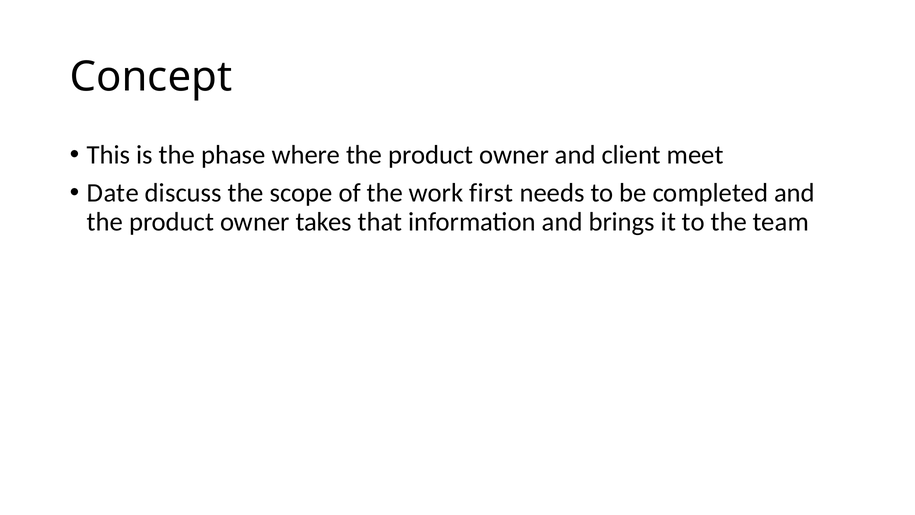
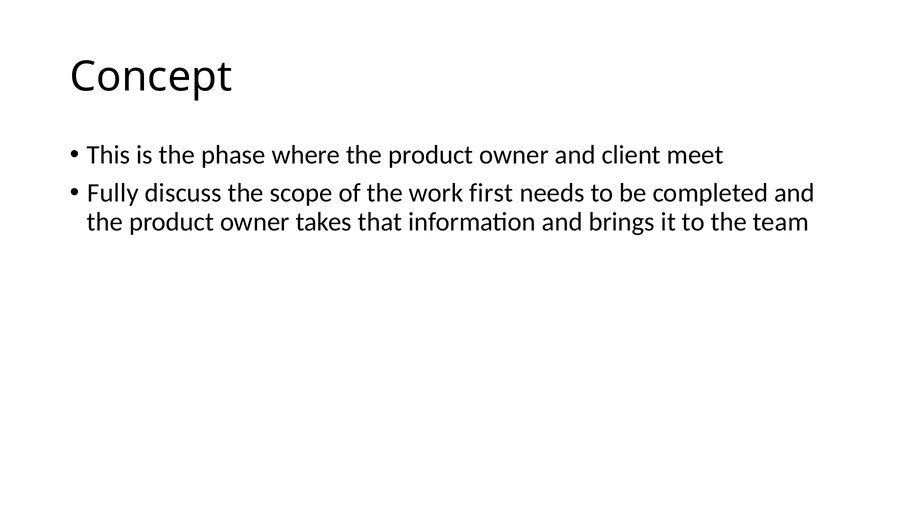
Date: Date -> Fully (113, 193)
